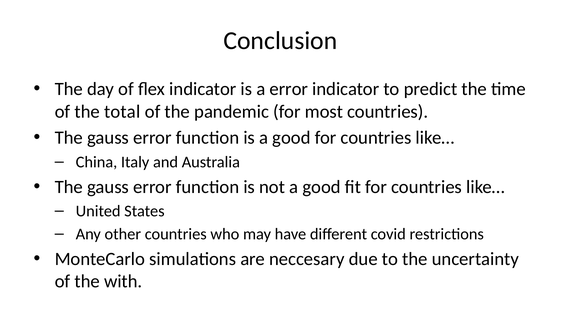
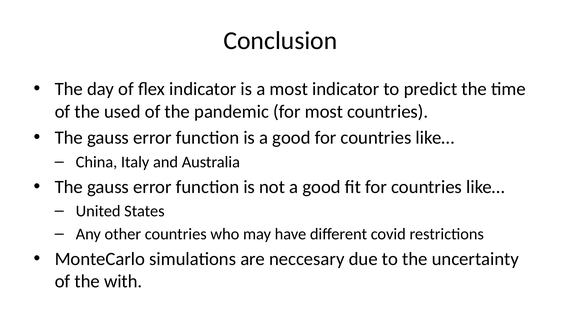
a error: error -> most (289, 89)
total: total -> used (122, 111)
